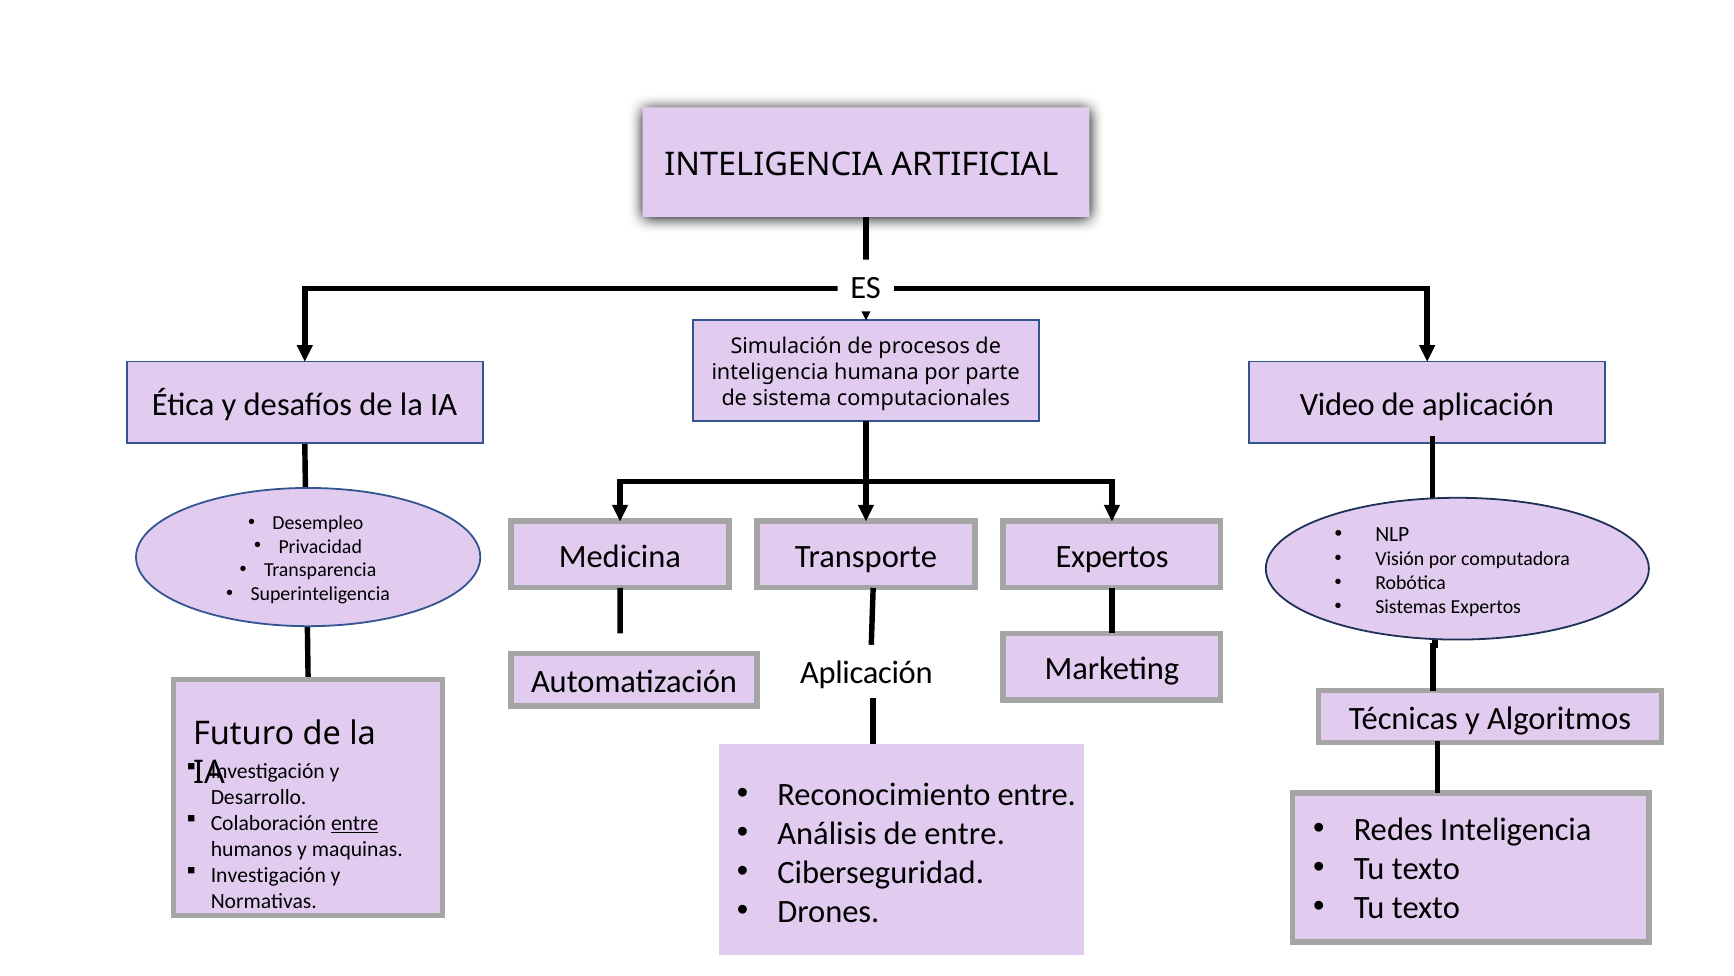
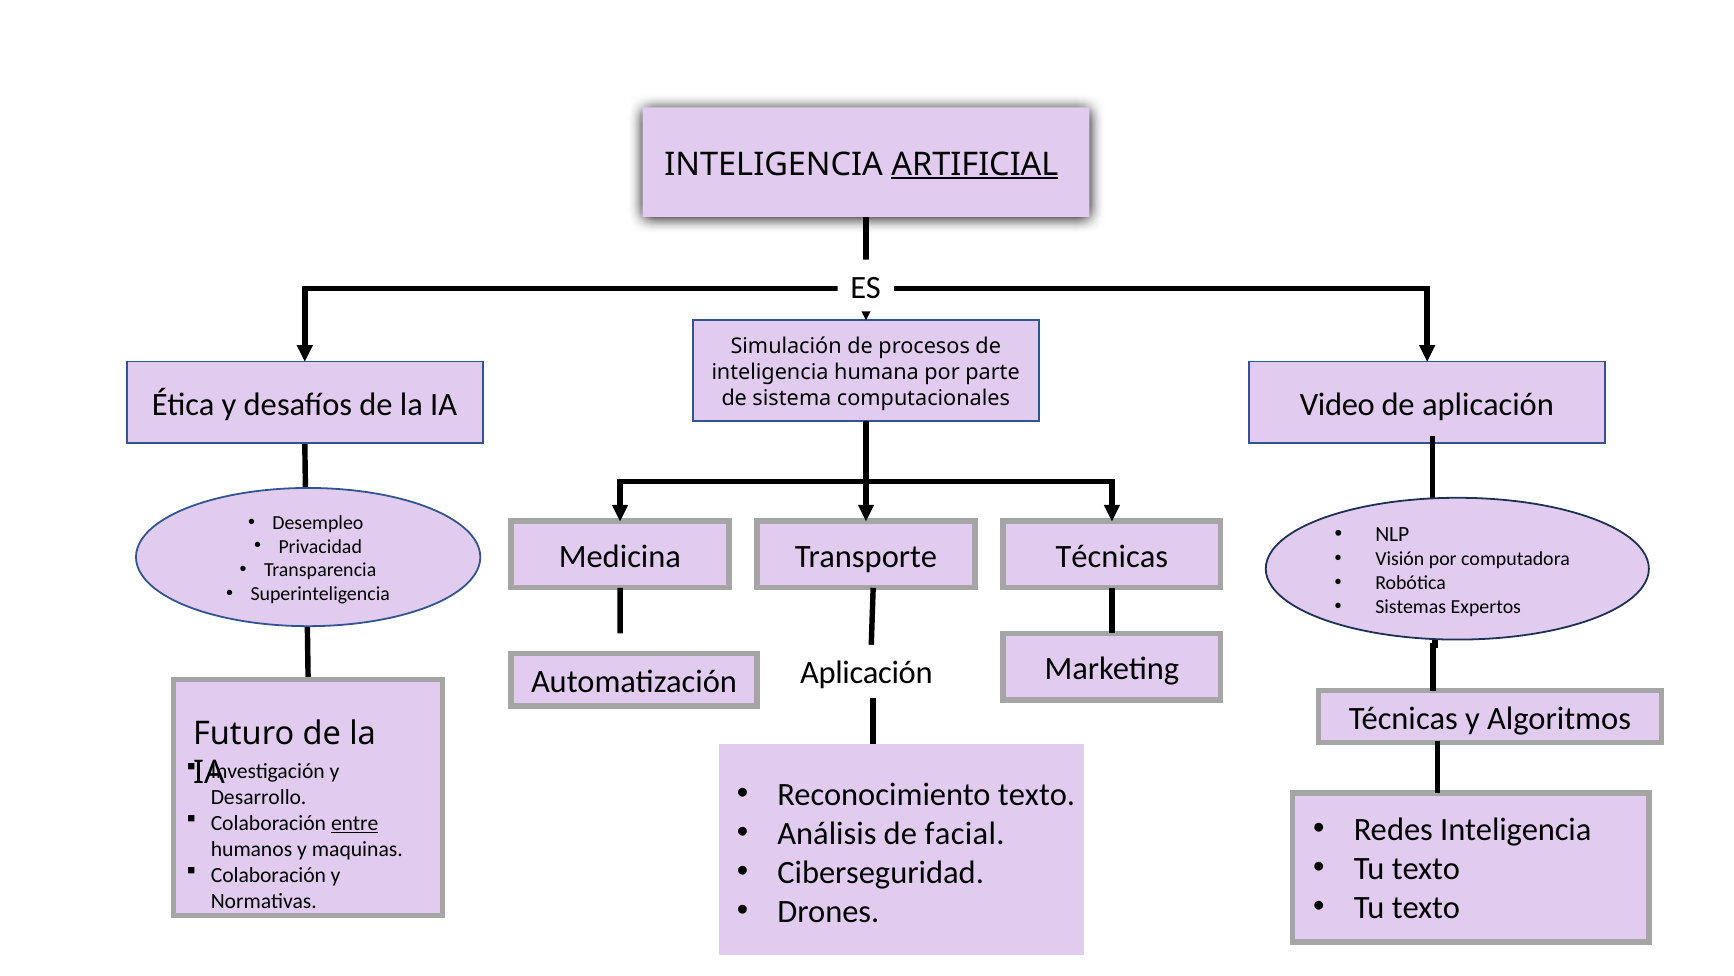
ARTIFICIAL underline: none -> present (975, 164)
Medicina Expertos: Expertos -> Técnicas (1112, 556)
Reconocimiento entre: entre -> texto (1037, 794)
de entre: entre -> facial (965, 833)
Investigación: Investigación -> Colaboración (268, 875)
